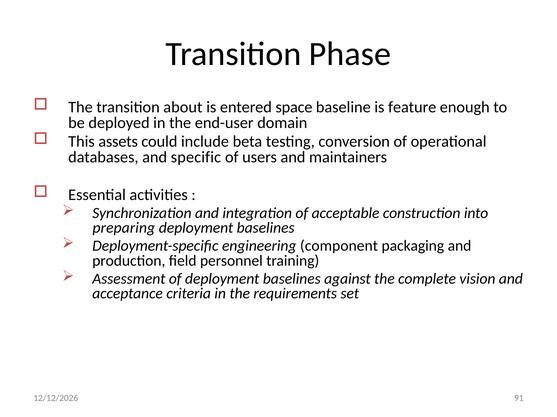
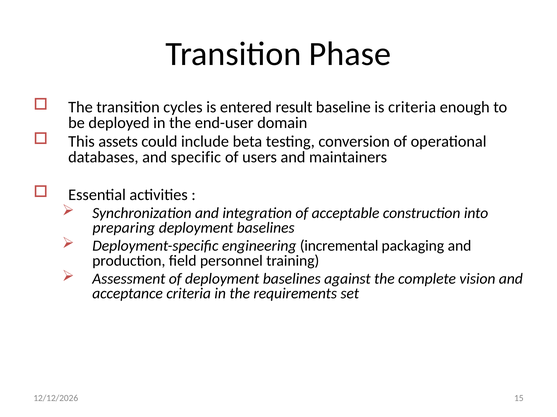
about: about -> cycles (183, 107)
space: space -> result (294, 107)
is feature: feature -> criteria (412, 107)
component: component -> incremental (339, 246)
91: 91 -> 15 (519, 399)
